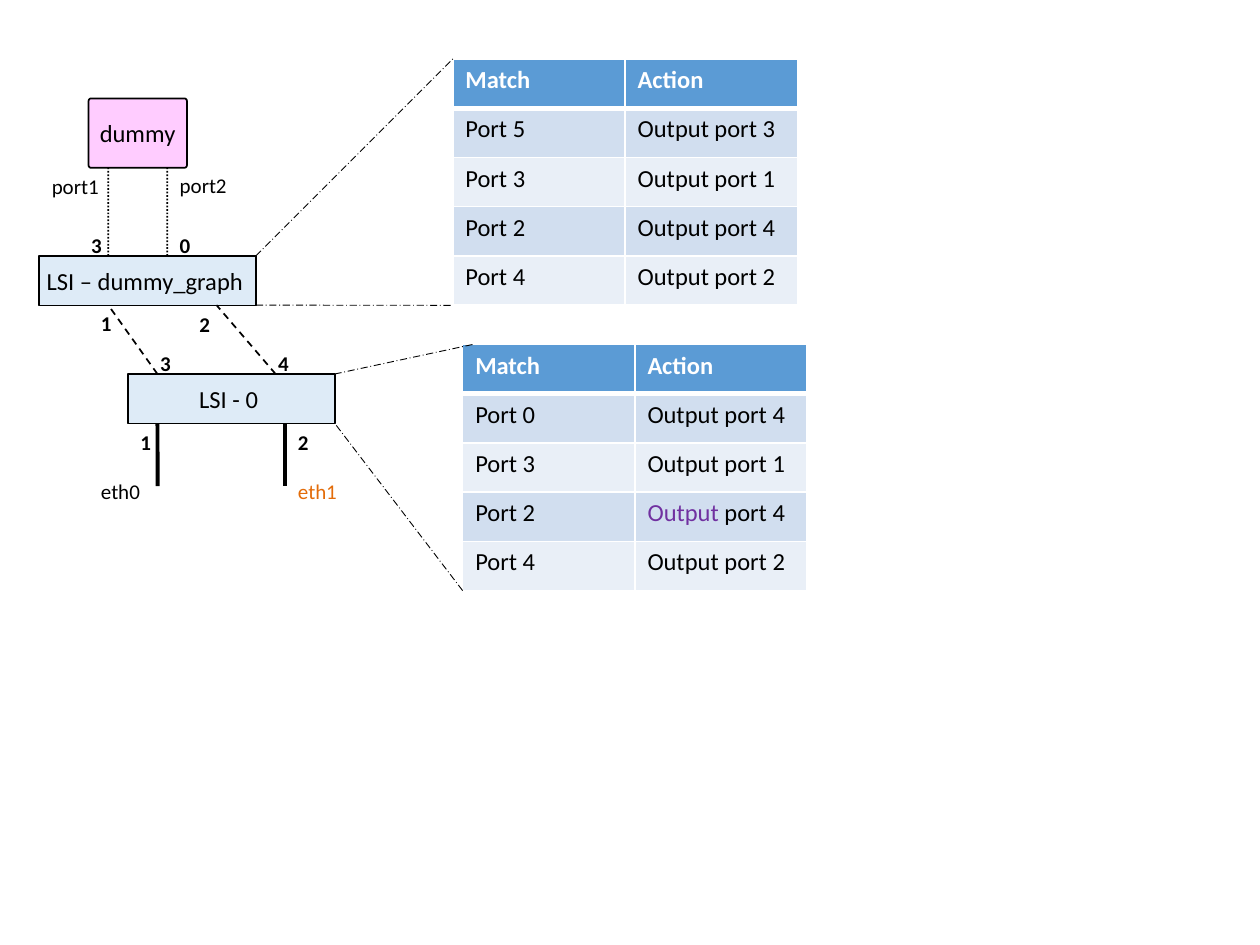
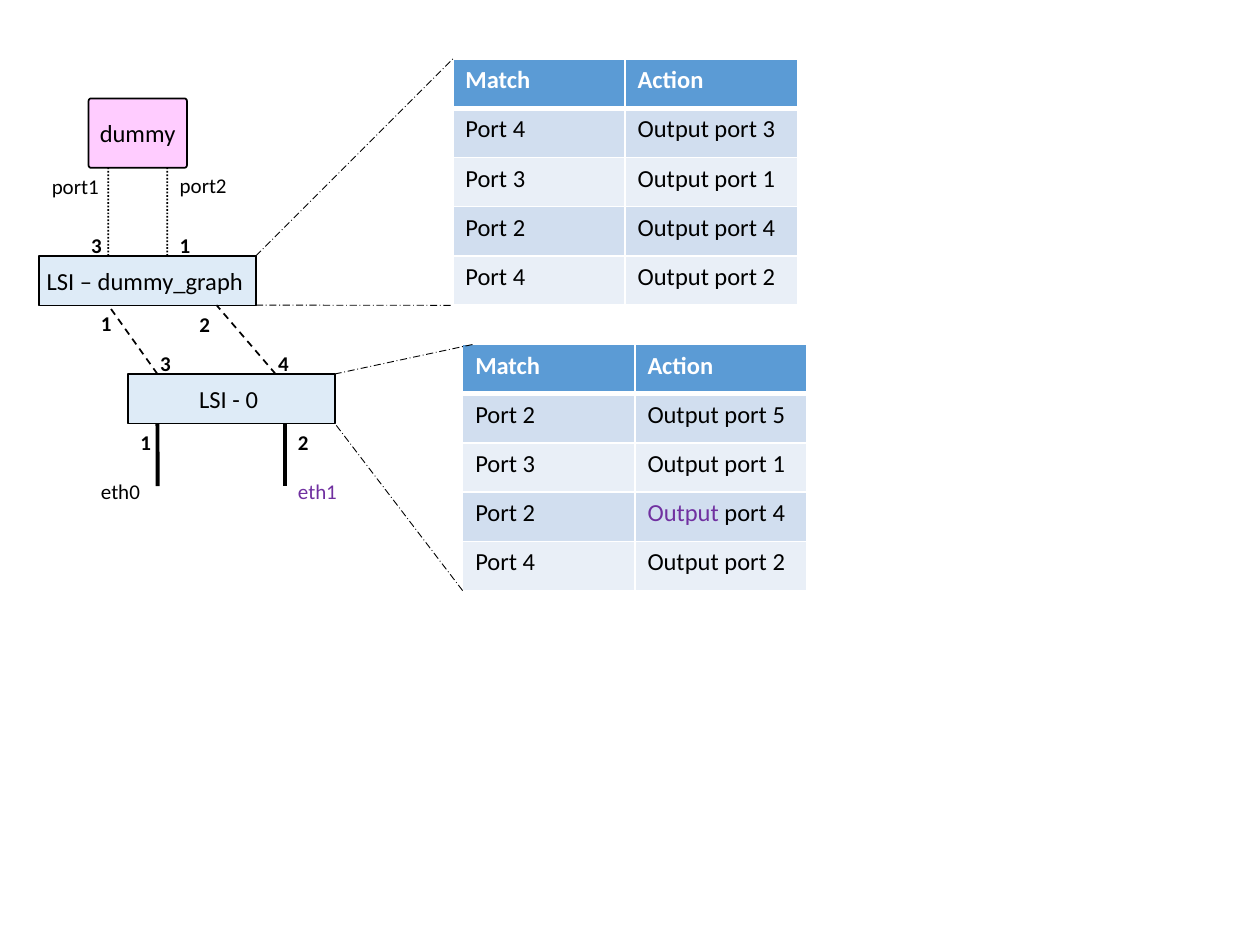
5: 5 -> 4 (519, 130)
3 0: 0 -> 1 (185, 246)
0: 0 -> 2 (529, 415)
4: 4 -> 5 (779, 415)
eth1 colour: orange -> purple (317, 492)
